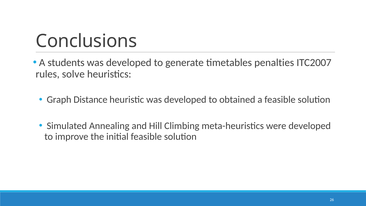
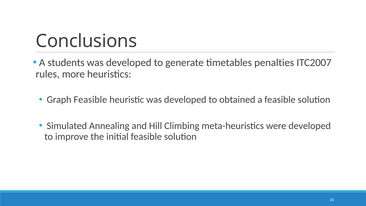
solve: solve -> more (73, 74)
Graph Distance: Distance -> Feasible (90, 100)
